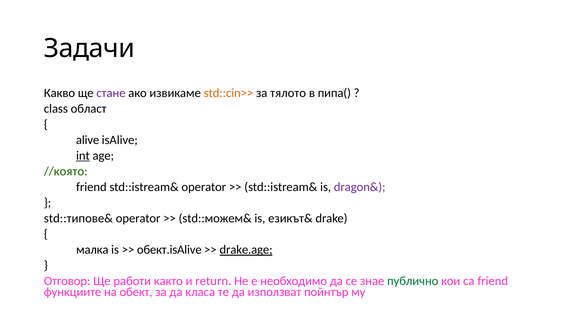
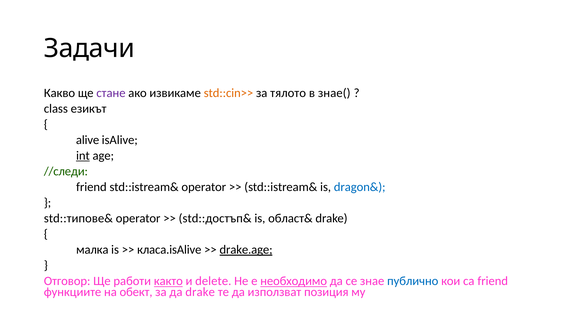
пипа(: пипа( -> знае( (334, 93)
област: област -> езикът (89, 108)
//която: //която -> //следи (66, 171)
dragon& colour: purple -> blue (360, 187)
std::можем&: std::можем& -> std::достъп& (215, 218)
езикът&: езикът& -> област& (290, 218)
обект.isAlive: обект.isAlive -> класа.isAlive (169, 249)
както underline: none -> present (168, 281)
return: return -> delete (213, 281)
необходимо underline: none -> present (294, 281)
публично colour: green -> blue (413, 281)
да класа: класа -> drake (200, 292)
пойнтър: пойнтър -> позиция (326, 292)
